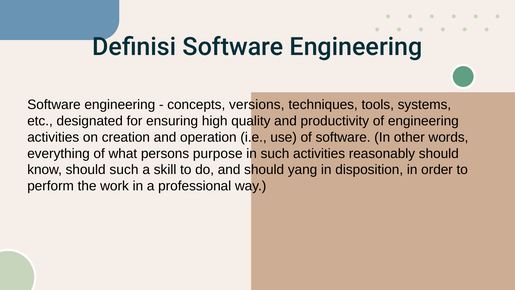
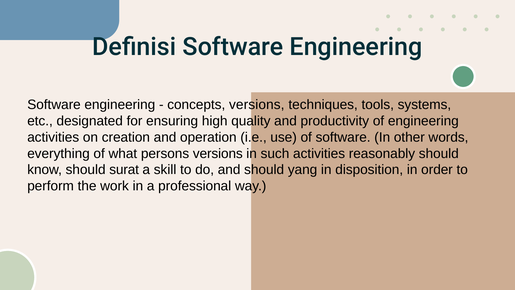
persons purpose: purpose -> versions (218, 153)
should such: such -> surat (124, 170)
